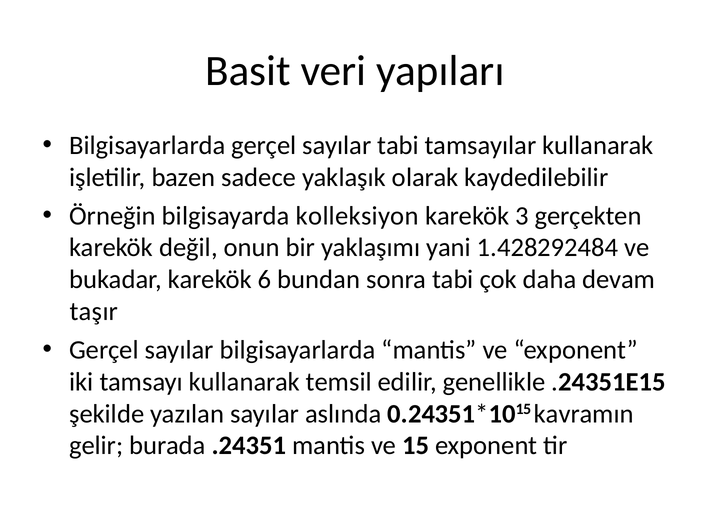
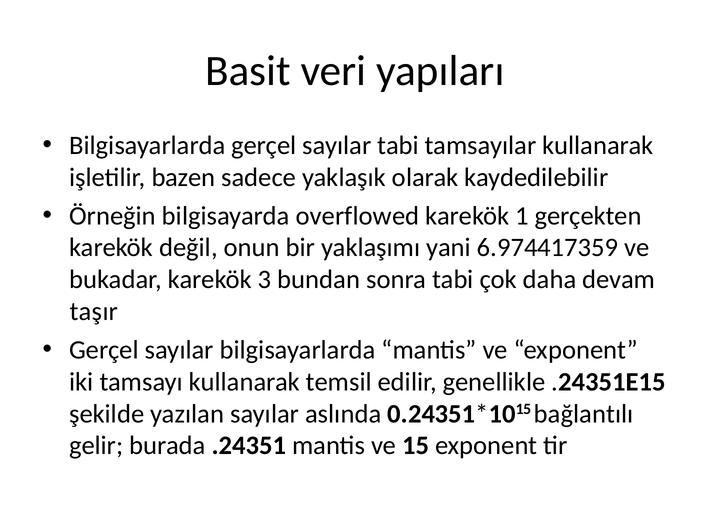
kolleksiyon: kolleksiyon -> overflowed (357, 216)
3: 3 -> 1 (522, 216)
1.428292484: 1.428292484 -> 6.974417359 (548, 248)
6: 6 -> 3 (265, 280)
kavramın: kavramın -> bağlantılı (584, 414)
